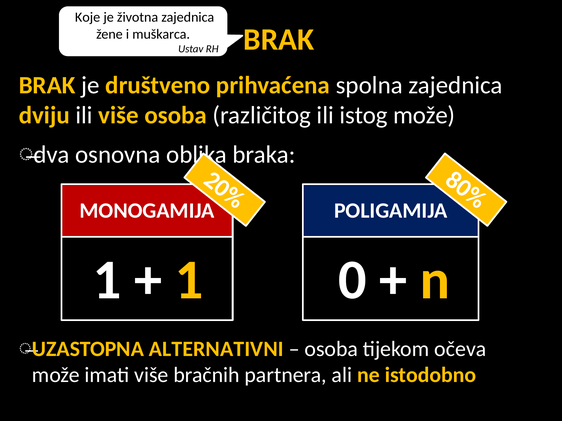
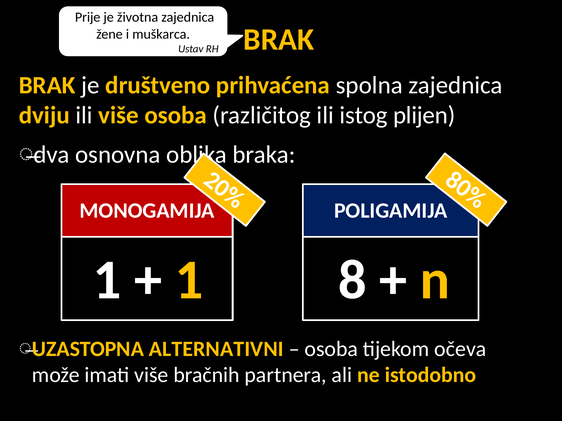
Koje: Koje -> Prije (88, 17)
istog može: može -> plijen (424, 115)
0: 0 -> 8 (352, 280)
